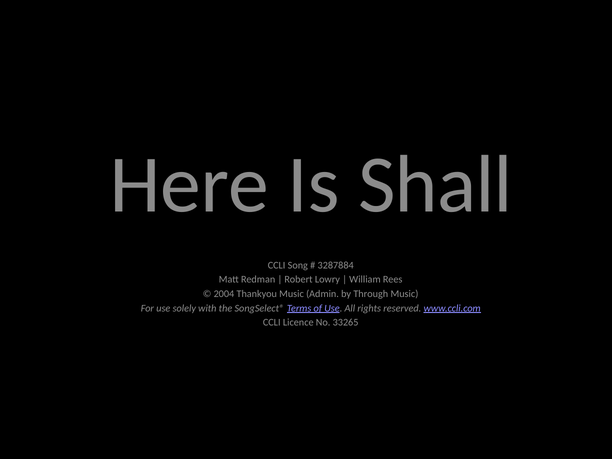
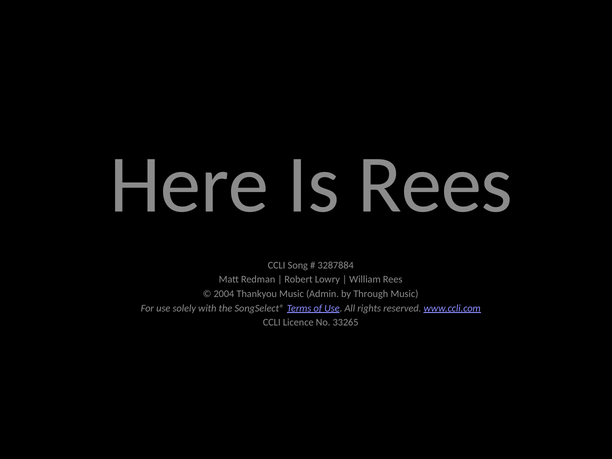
Is Shall: Shall -> Rees (435, 185)
